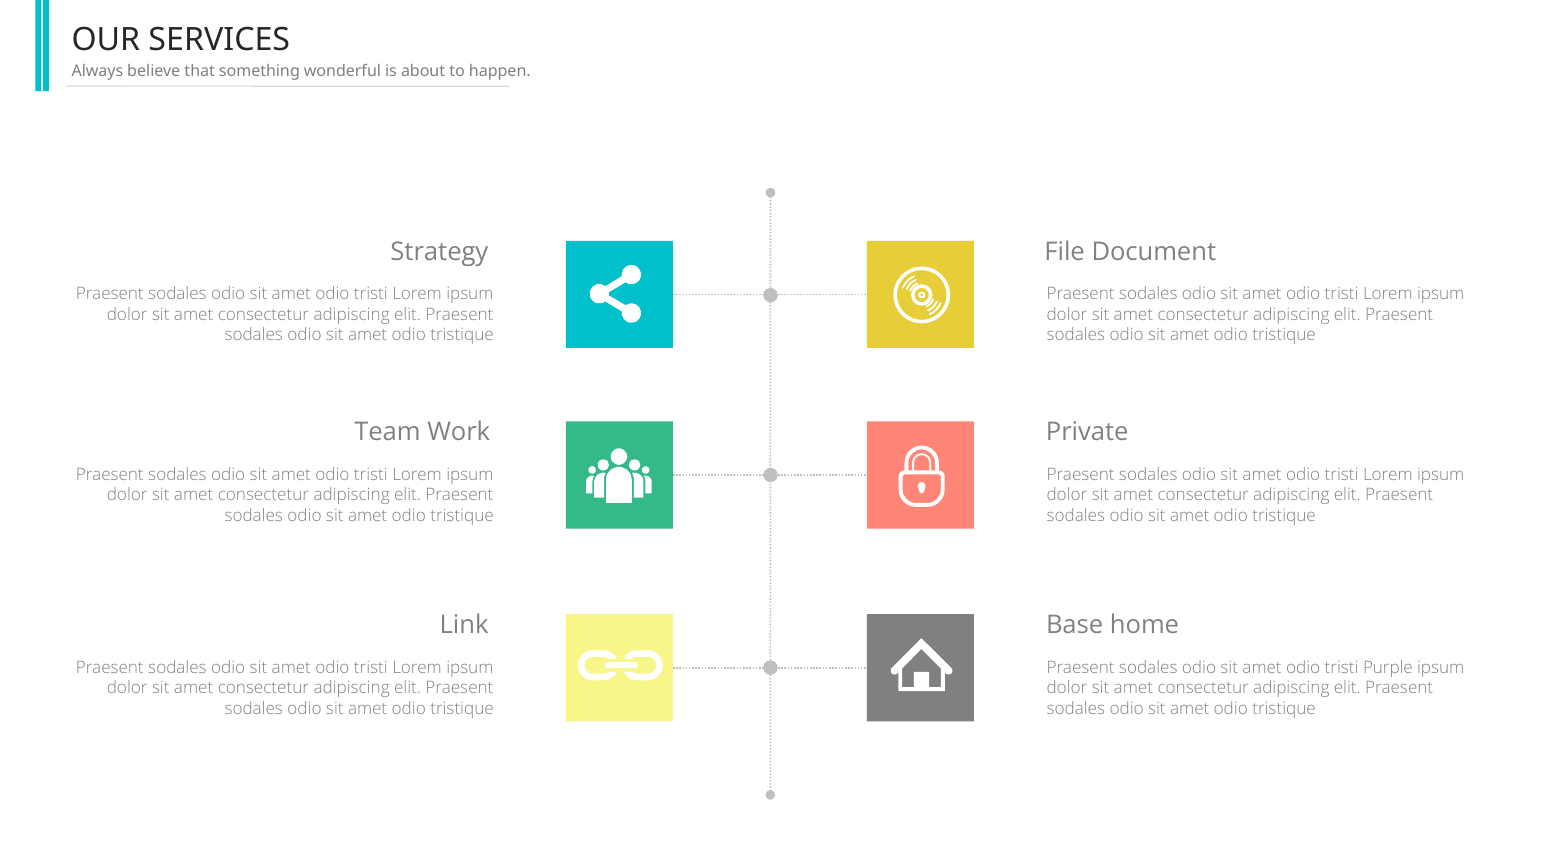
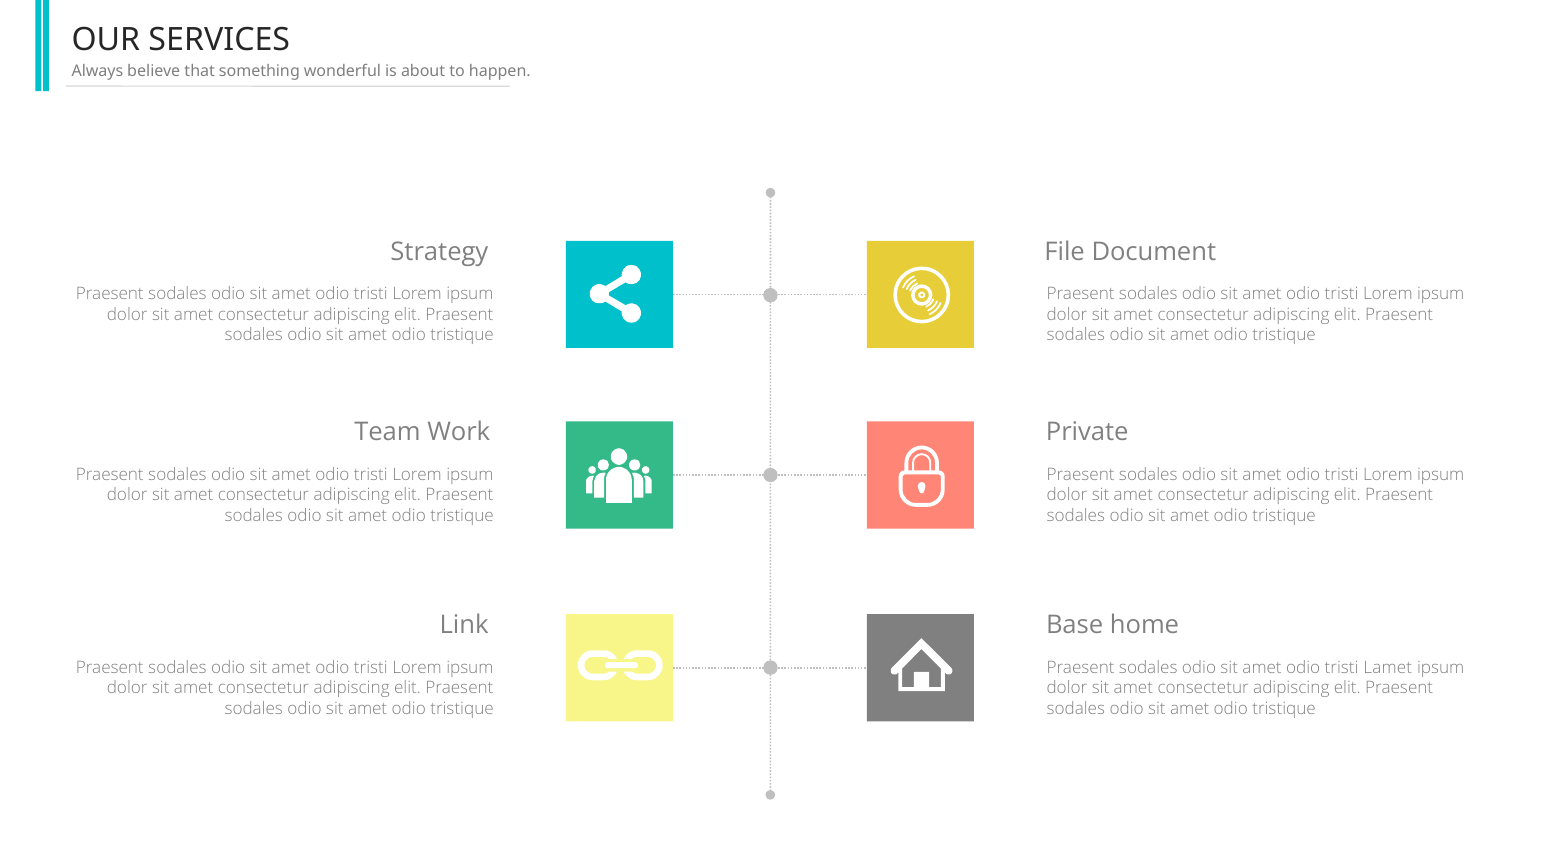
Purple: Purple -> Lamet (1388, 667)
